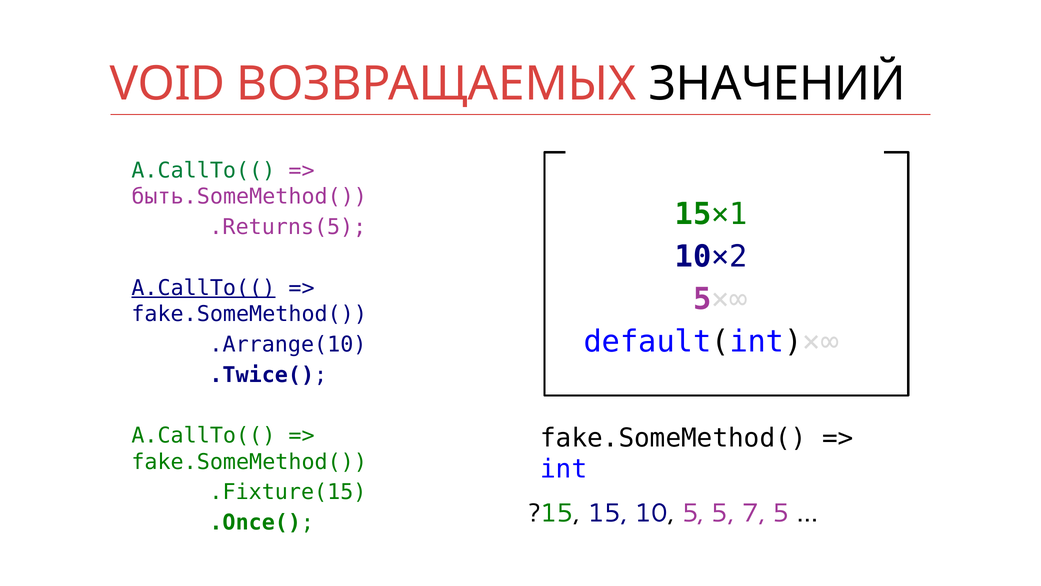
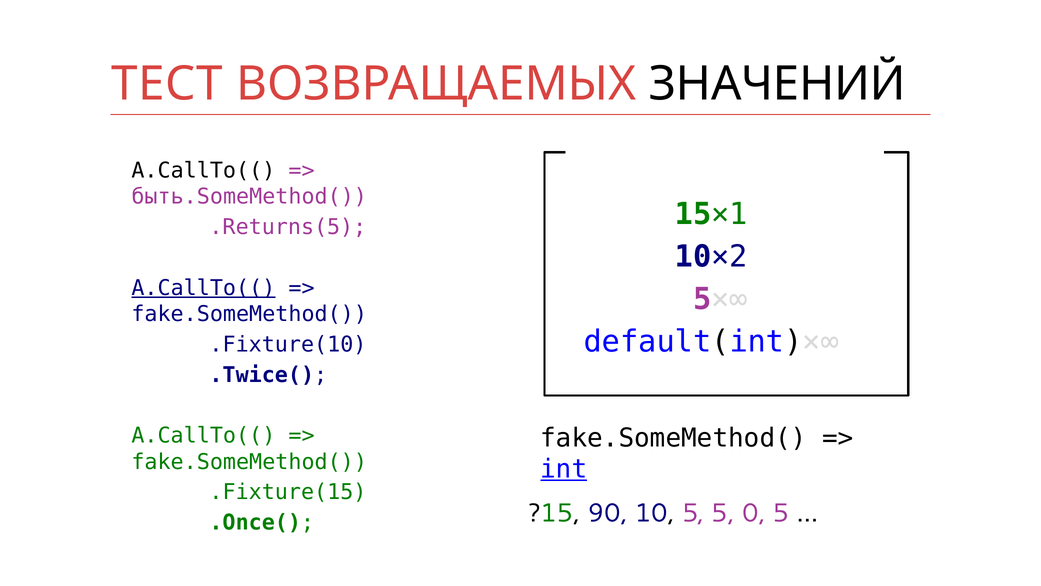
VOID: VOID -> ТЕСТ (167, 84)
A.CallTo(( colour: green -> black (203, 171)
.Arrange(10: .Arrange(10 -> .Fixture(10 (288, 344)
int underline: none -> present (564, 469)
15 15: 15 -> 90 (608, 513)
7: 7 -> 0 (754, 513)
